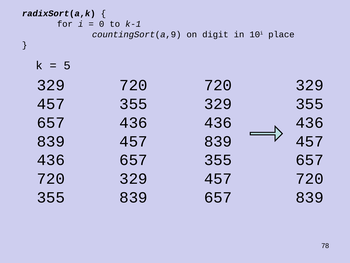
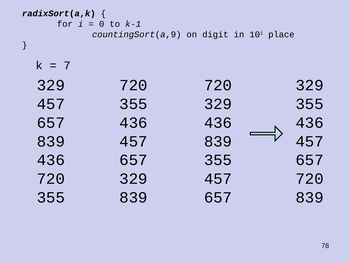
5: 5 -> 7 (67, 66)
